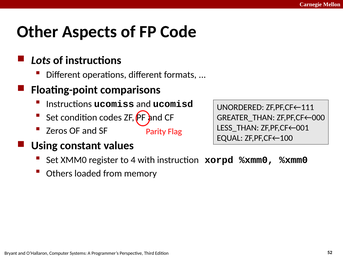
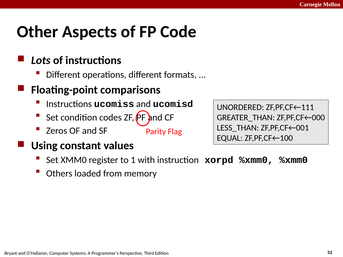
4: 4 -> 1 (133, 160)
